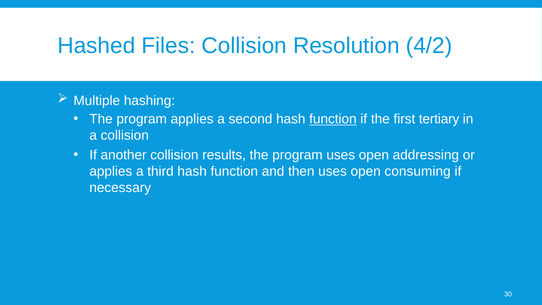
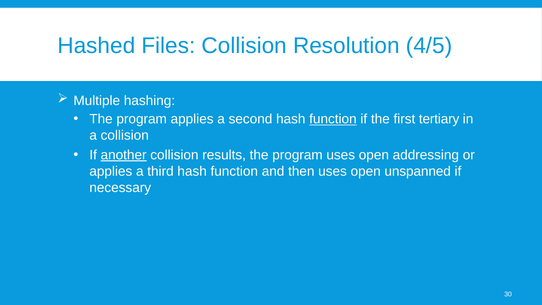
4/2: 4/2 -> 4/5 (429, 46)
another underline: none -> present (124, 155)
consuming: consuming -> unspanned (418, 171)
